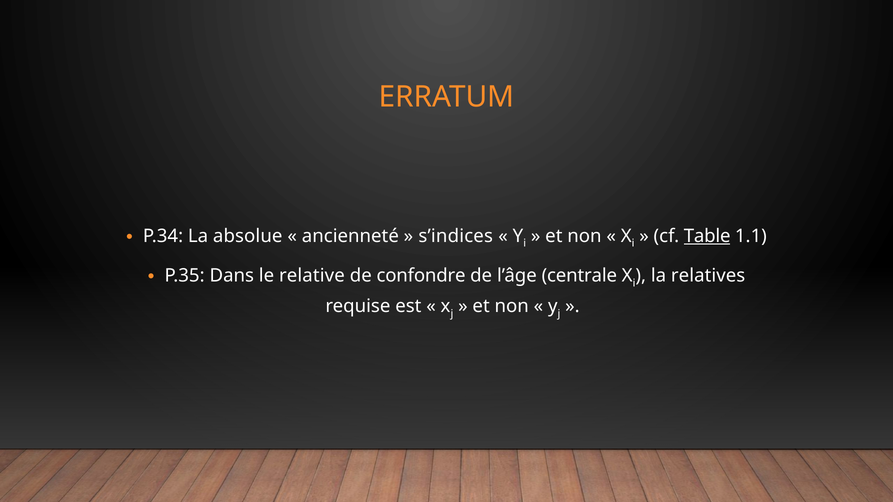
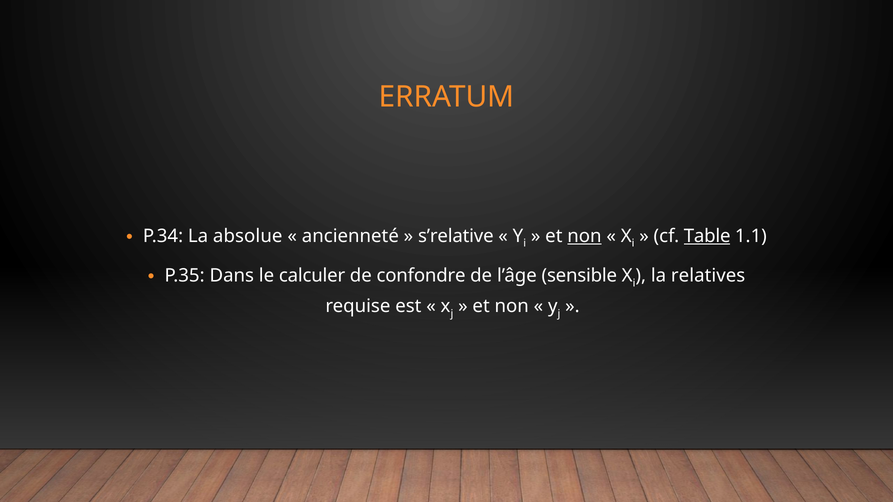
s’indices: s’indices -> s’relative (456, 236)
non underline: none -> present (584, 236)
relative: relative -> calculer (312, 276)
centrale: centrale -> sensible (579, 276)
